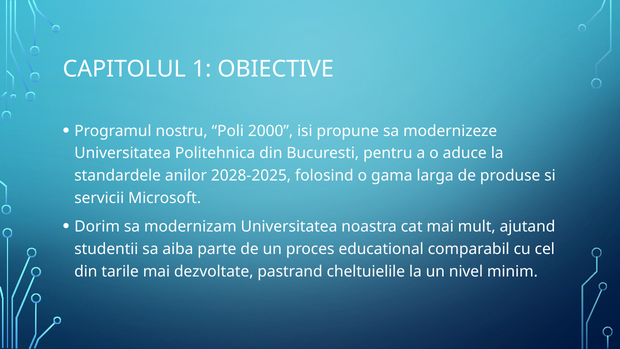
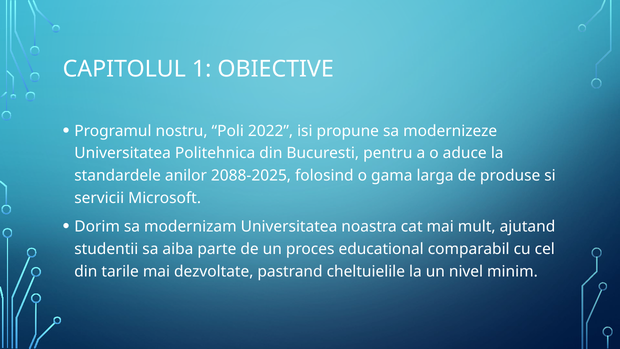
2000: 2000 -> 2022 (271, 131)
2028-2025: 2028-2025 -> 2088-2025 (251, 175)
